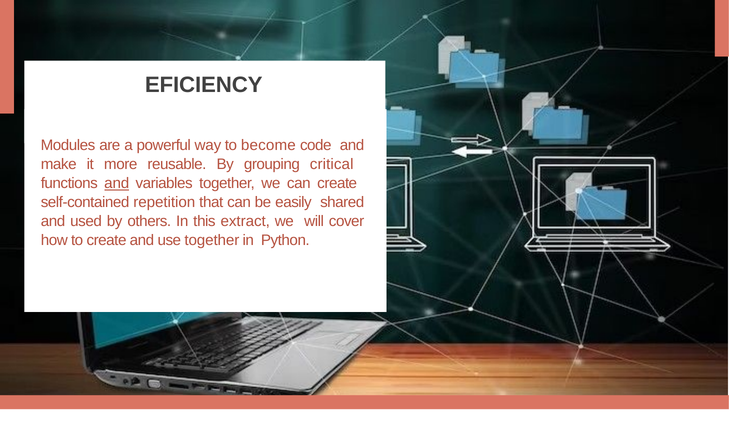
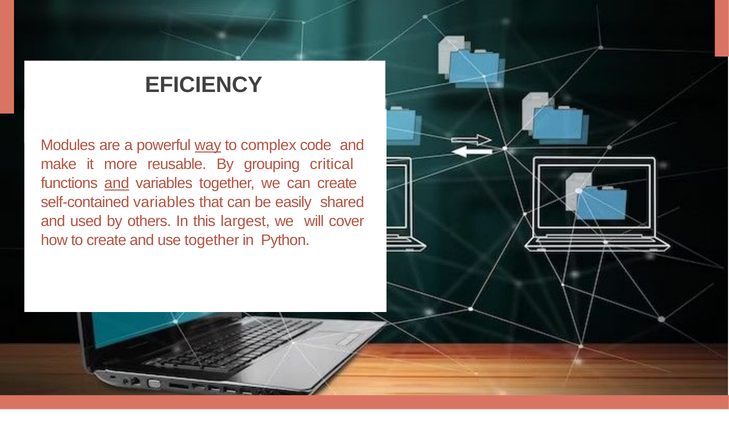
way underline: none -> present (208, 146)
become: become -> complex (269, 146)
self-contained repetition: repetition -> variables (164, 202)
extract: extract -> largest (245, 221)
